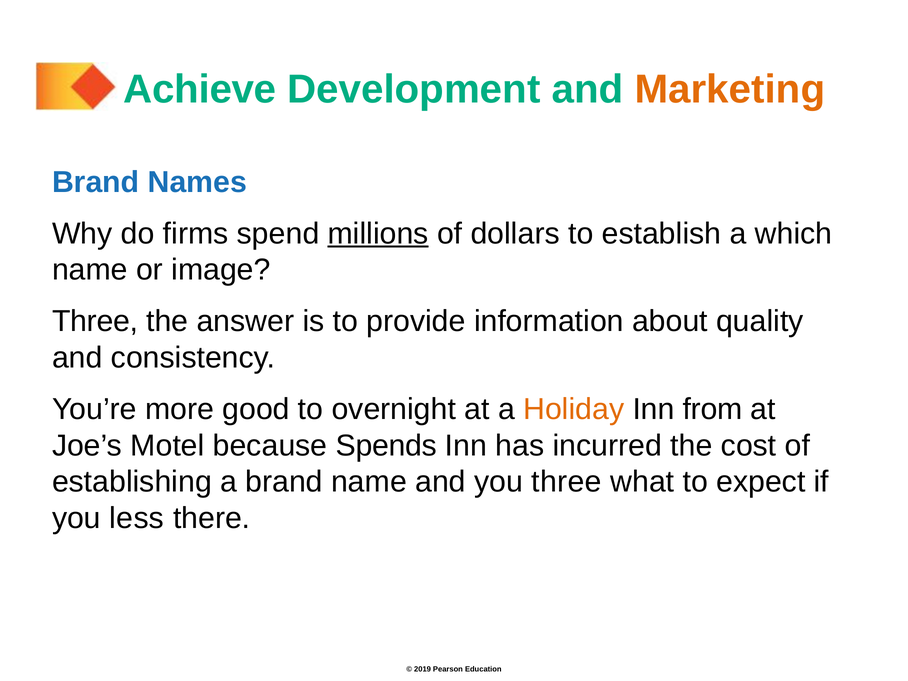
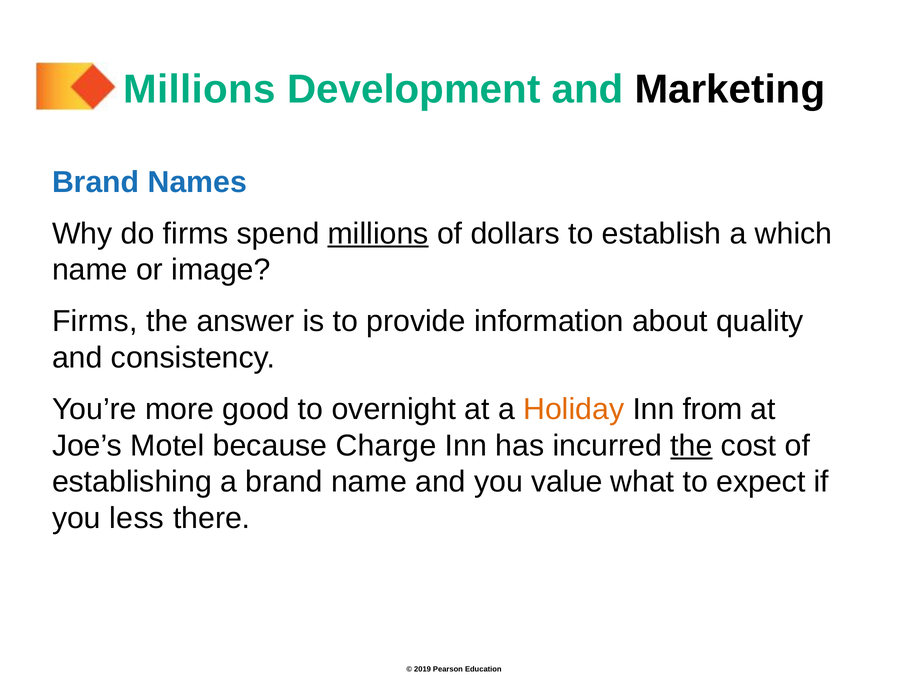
Achieve: Achieve -> Millions (200, 89)
Marketing colour: orange -> black (730, 89)
Three: Three -> Firms (95, 321)
Spends: Spends -> Charge (386, 446)
the underline: none -> present (691, 446)
you three: three -> value (567, 482)
